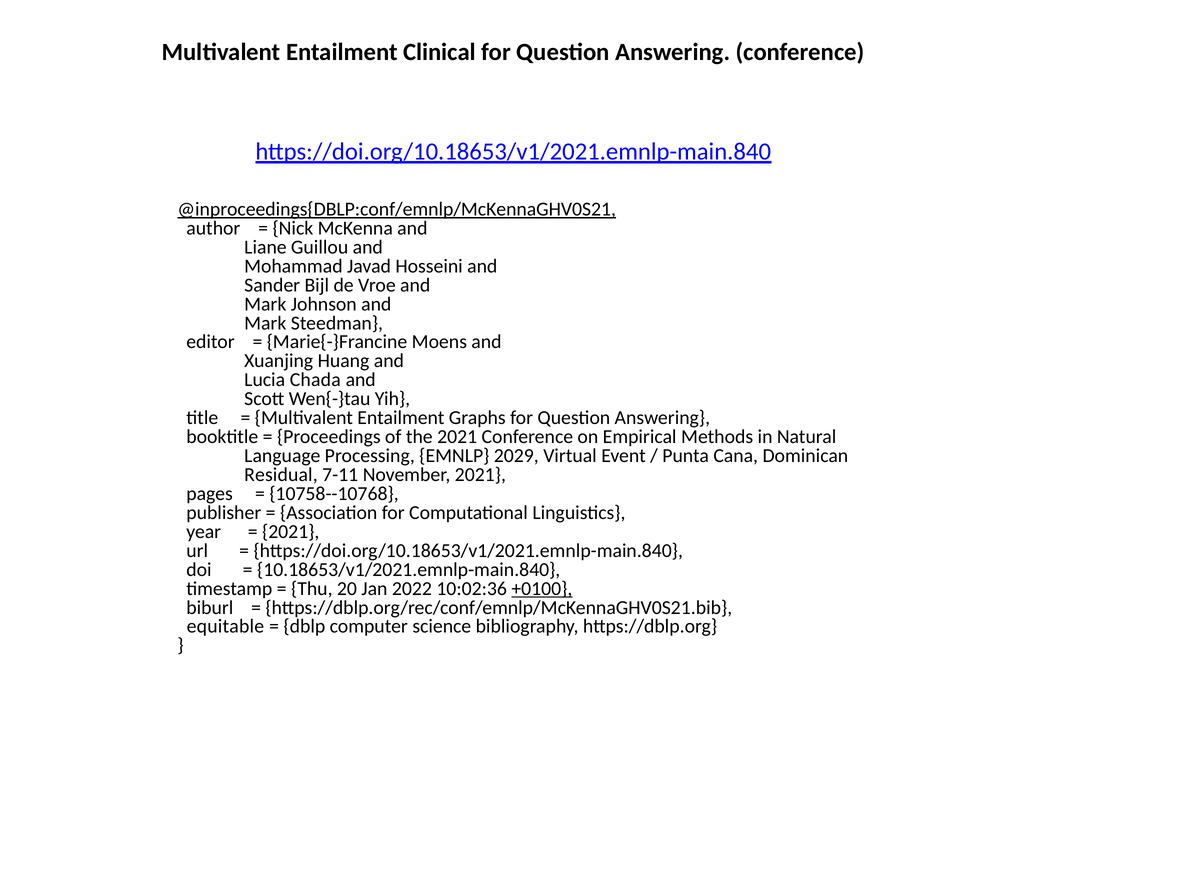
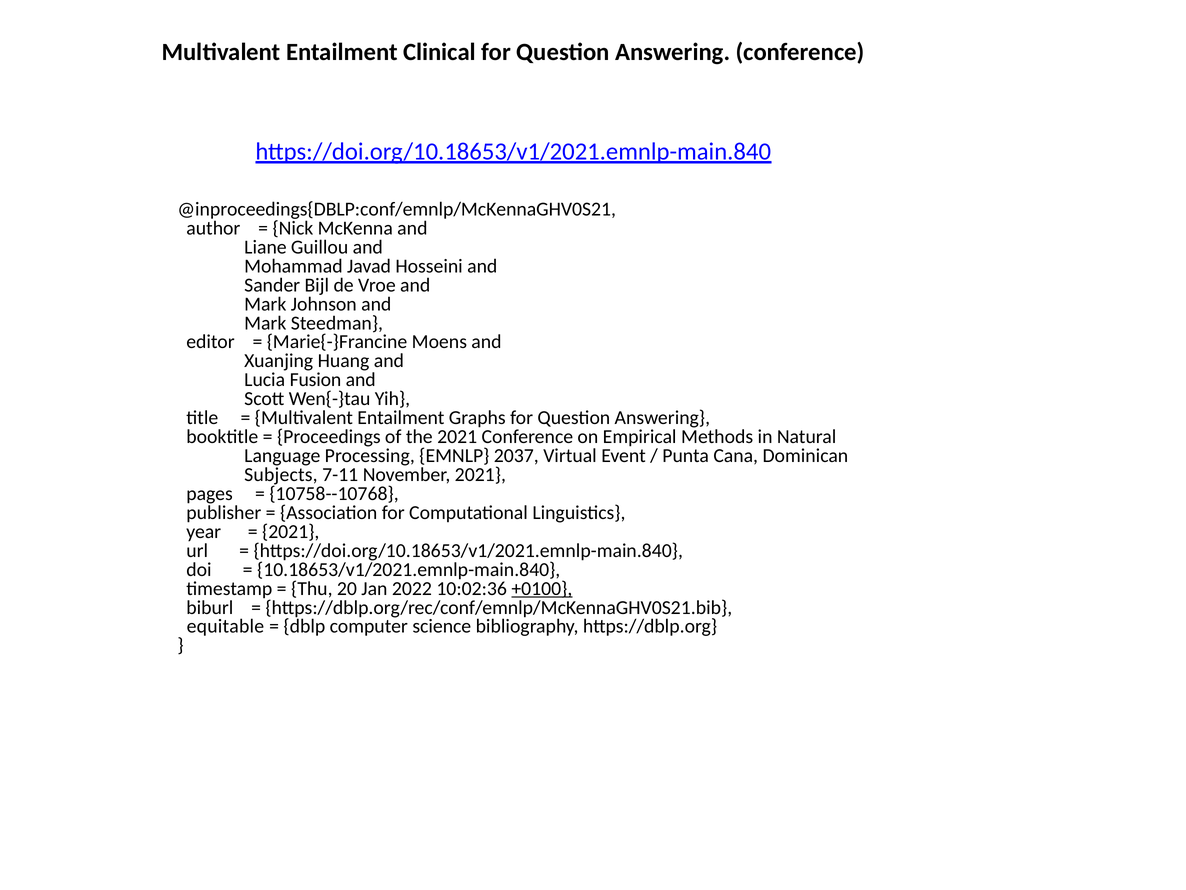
@inproceedings{DBLP:conf/emnlp/McKennaGHV0S21 underline: present -> none (397, 209)
Chada: Chada -> Fusion (315, 380)
2029: 2029 -> 2037 (516, 456)
Residual: Residual -> Subjects (281, 474)
